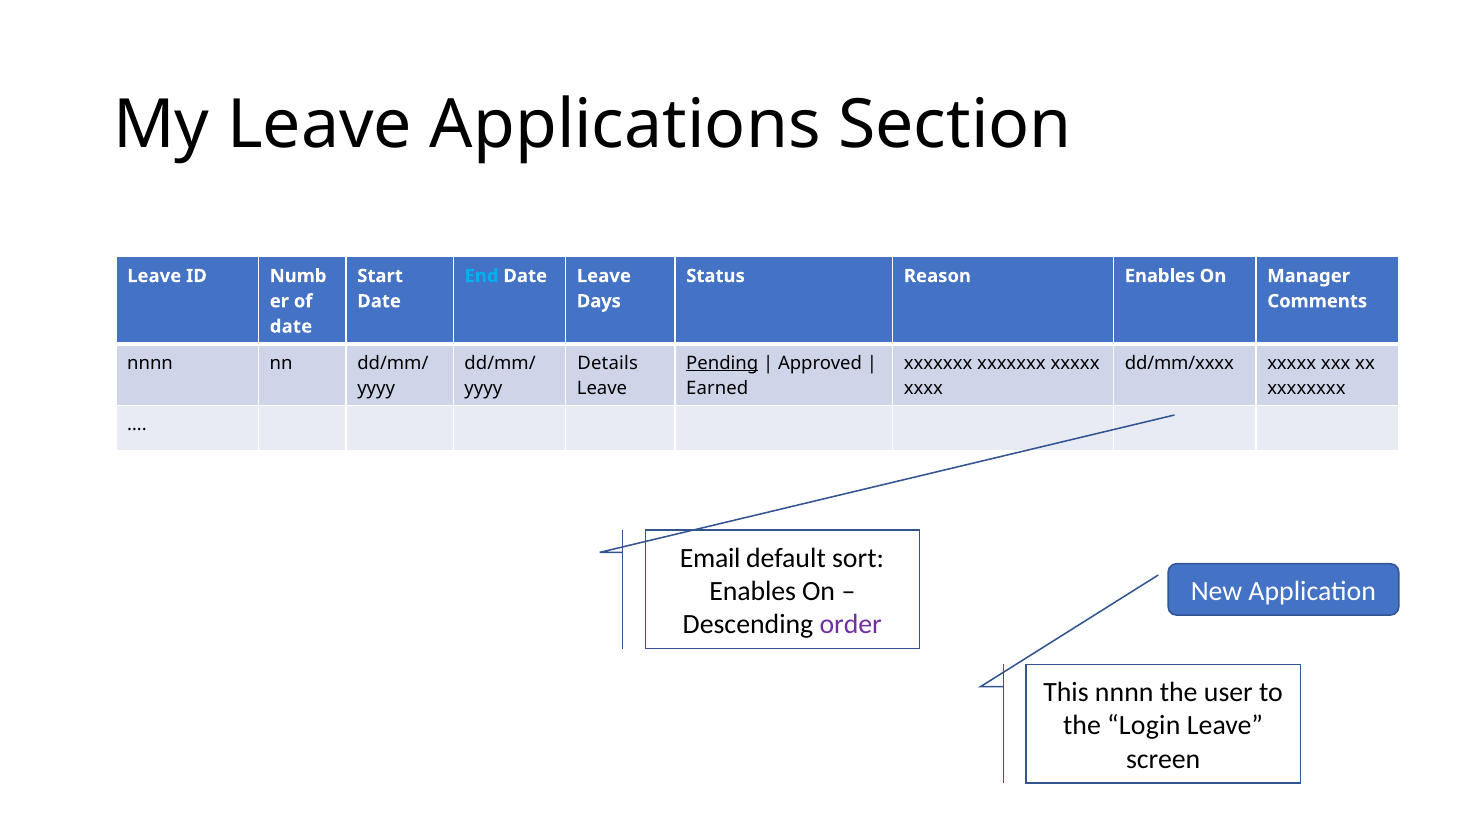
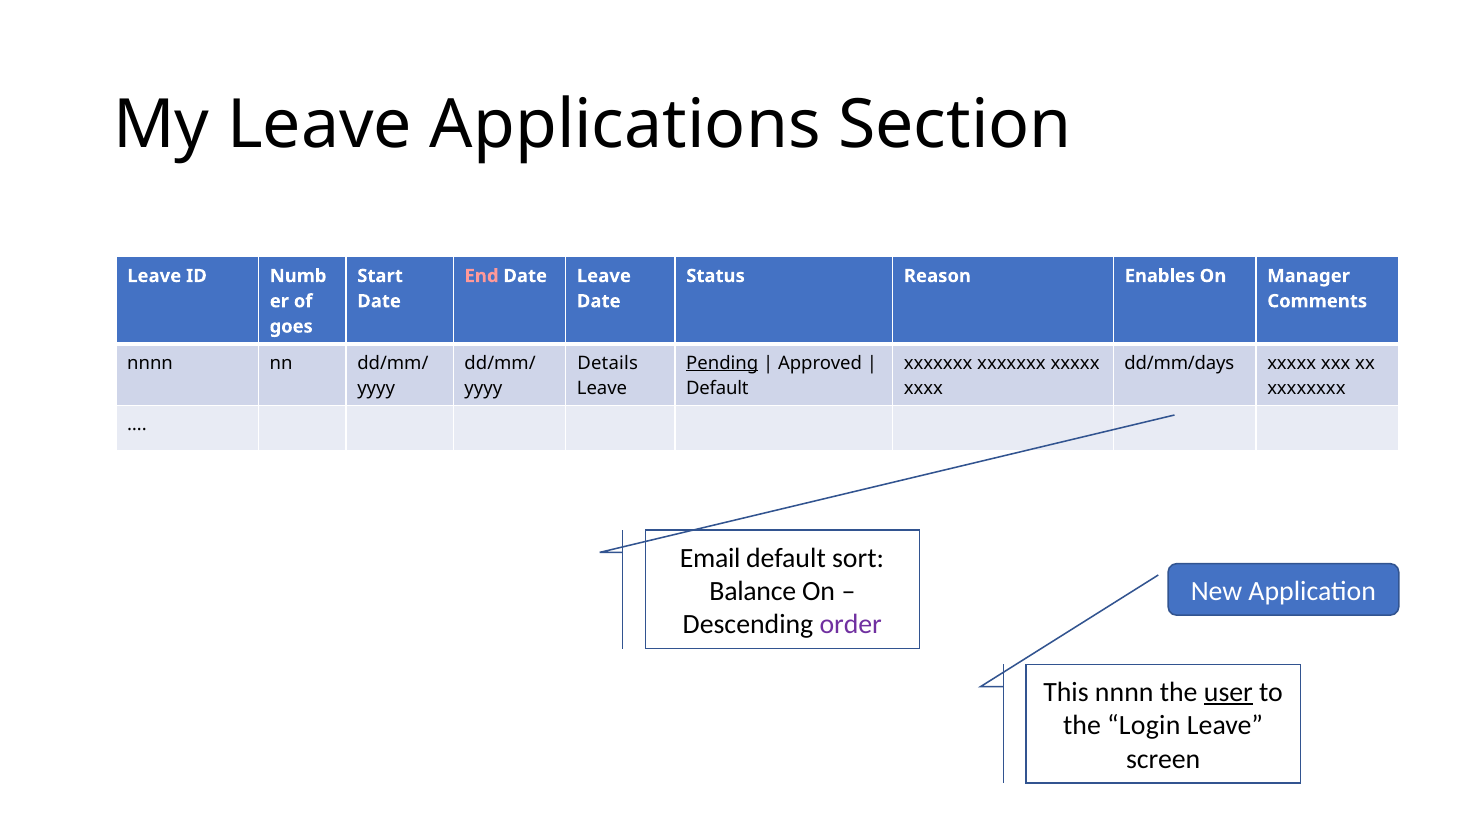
End colour: light blue -> pink (482, 276)
Days: Days -> Date (599, 301)
date: date -> goes (291, 326)
dd/mm/xxxx: dd/mm/xxxx -> dd/mm/days (1179, 363)
Earned: Earned -> Default (717, 388)
Enables: Enables -> Balance (753, 591)
user underline: none -> present (1228, 692)
